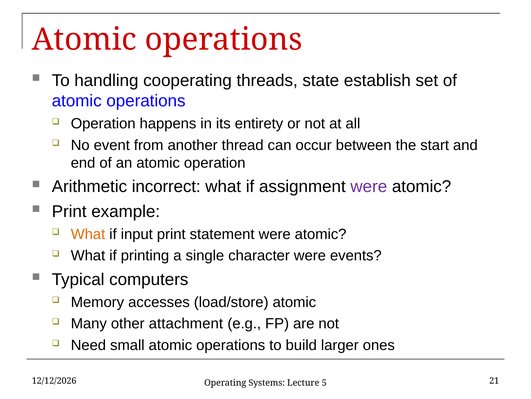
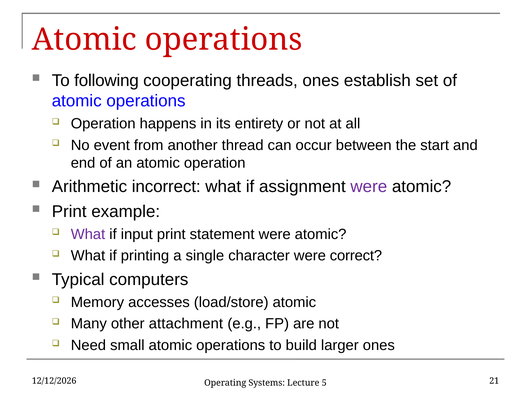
handling: handling -> following (107, 80)
threads state: state -> ones (321, 80)
What colour: orange -> purple (88, 234)
events: events -> correct (356, 255)
